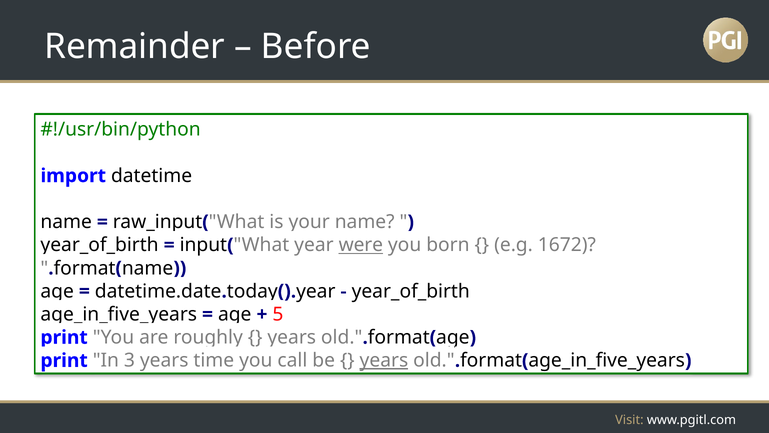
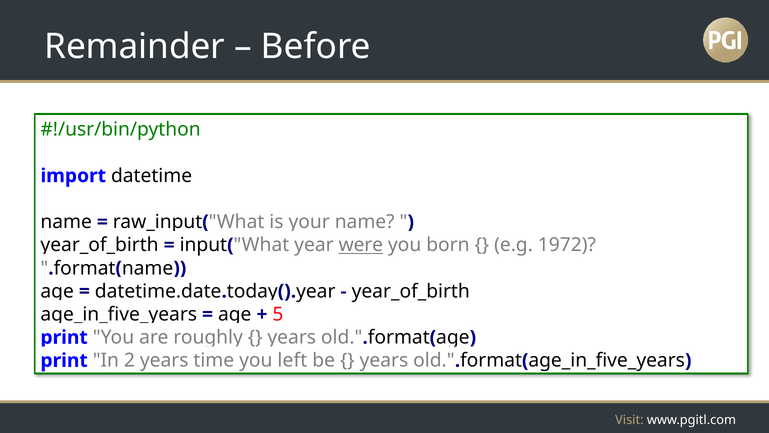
1672: 1672 -> 1972 (567, 245)
3: 3 -> 2 (129, 360)
call: call -> left (292, 360)
years underline: present -> none (384, 360)
